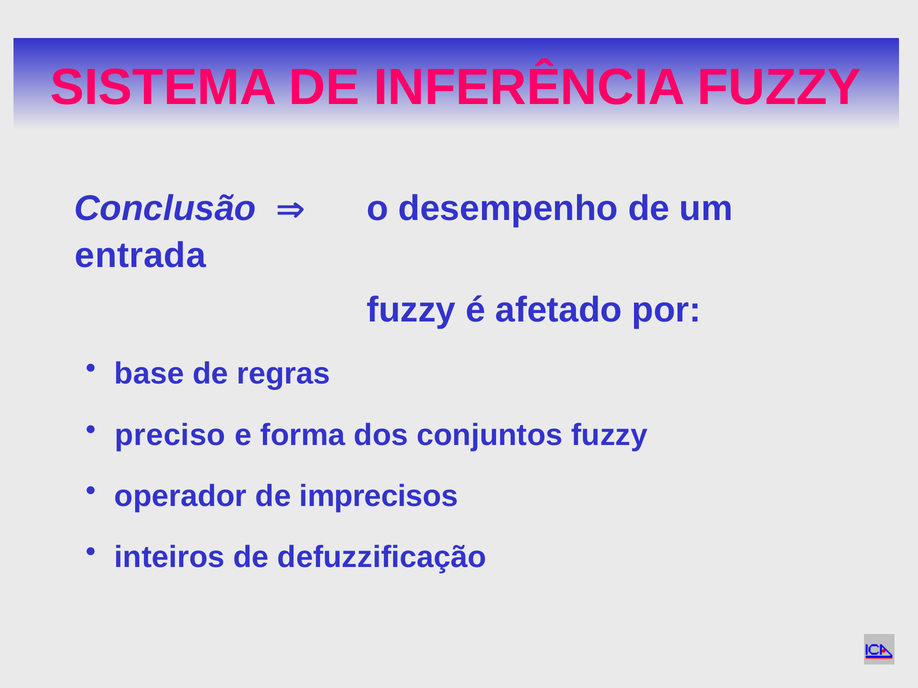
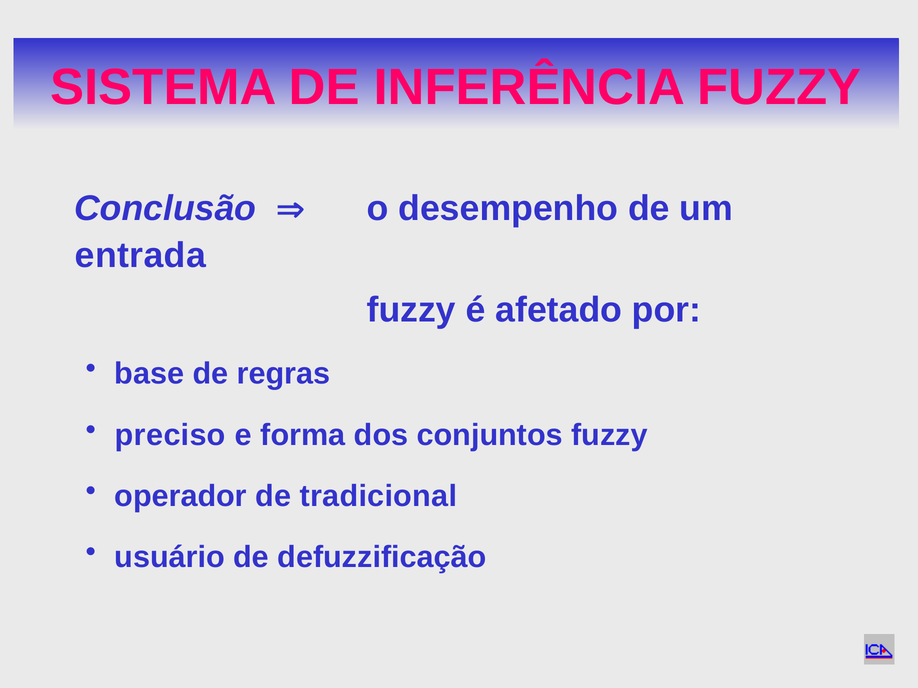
imprecisos: imprecisos -> tradicional (378, 496)
inteiros: inteiros -> usuário (170, 558)
